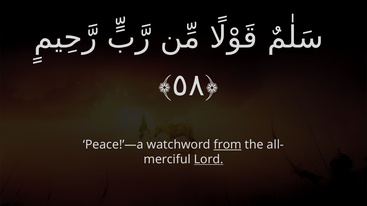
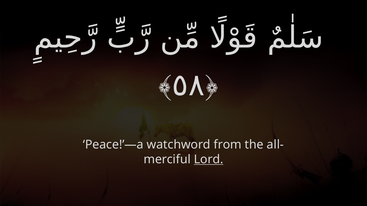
from underline: present -> none (228, 145)
